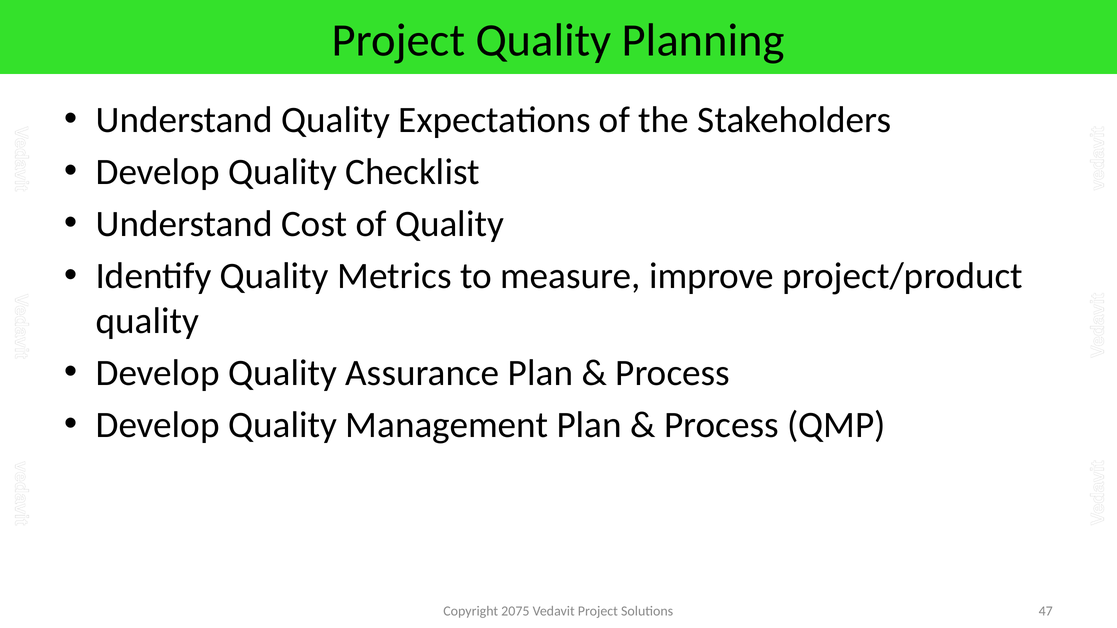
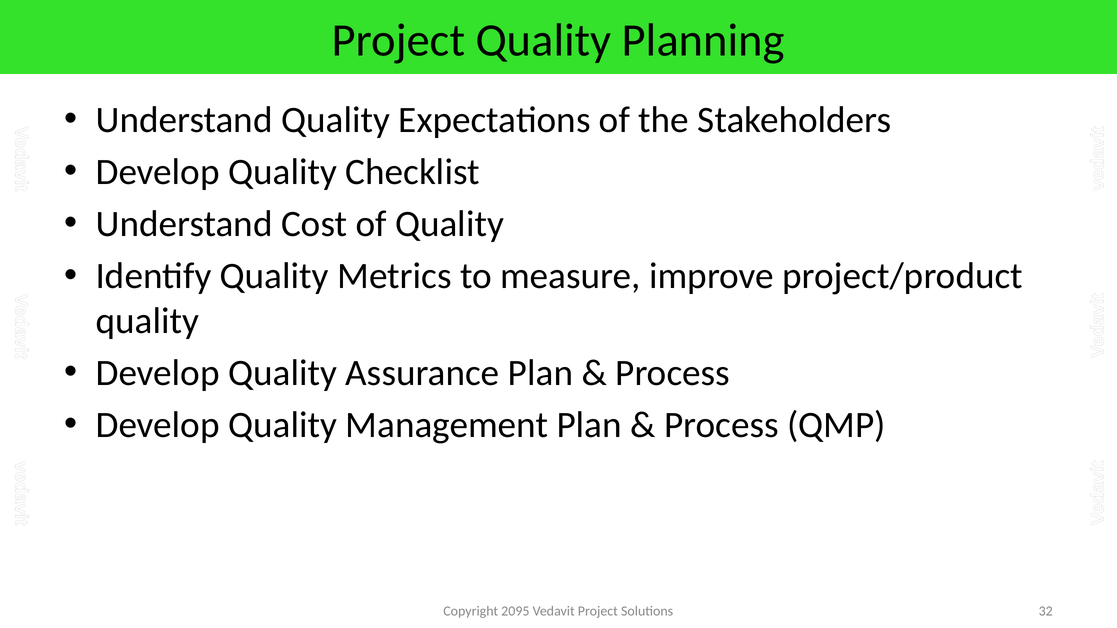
2075: 2075 -> 2095 (515, 611)
47: 47 -> 32 (1046, 611)
